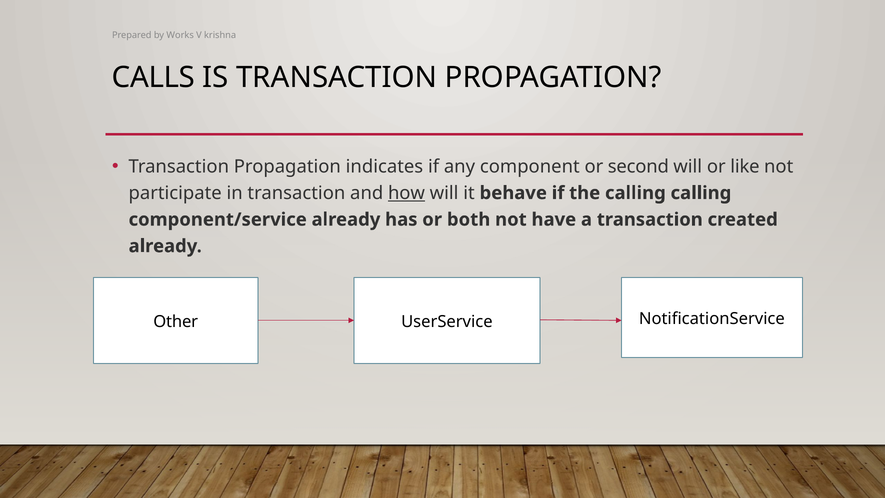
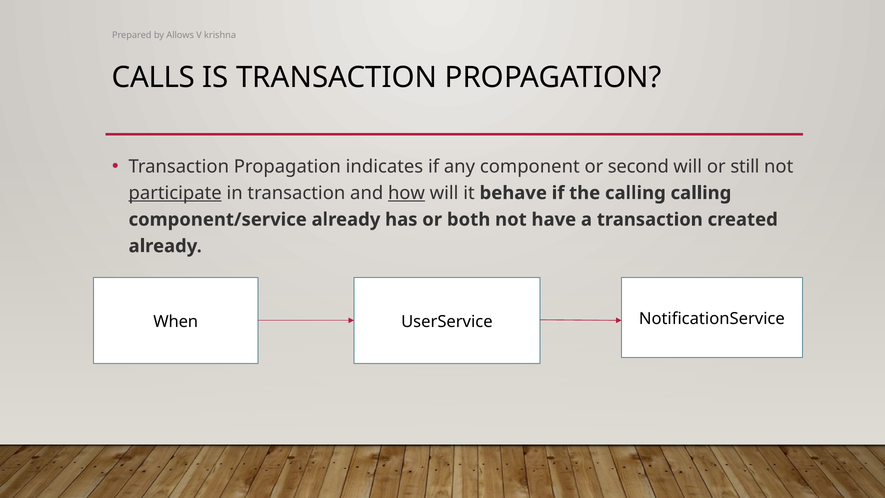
Works: Works -> Allows (180, 35)
like: like -> still (745, 166)
participate underline: none -> present (175, 193)
Other: Other -> When (176, 321)
